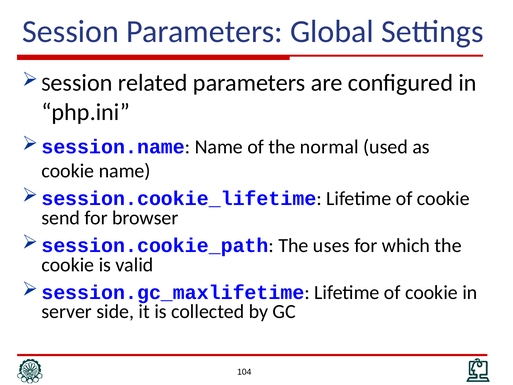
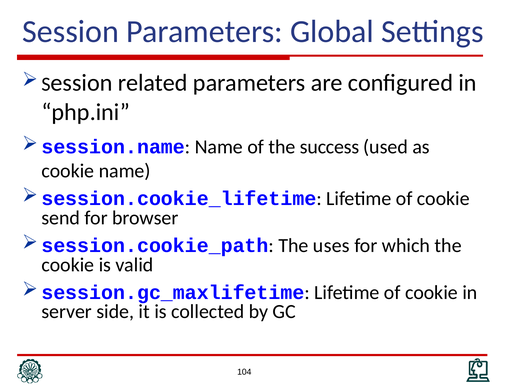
normal: normal -> success (330, 147)
